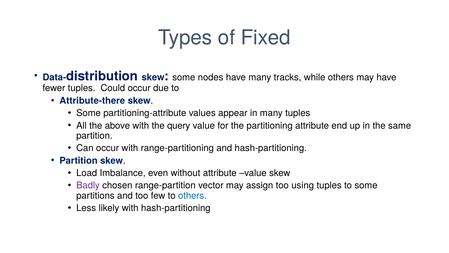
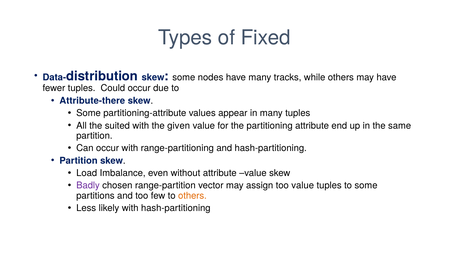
above: above -> suited (117, 125)
query: query -> given (179, 125)
too using: using -> value (303, 185)
others colour: blue -> orange (192, 195)
